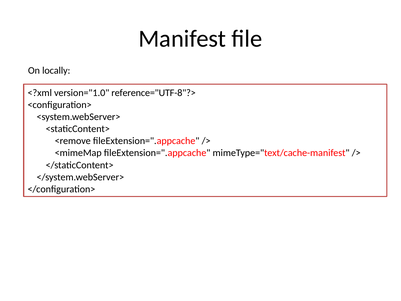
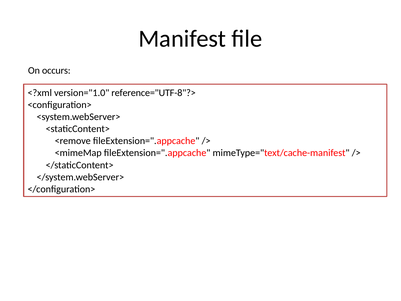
locally: locally -> occurs (56, 71)
